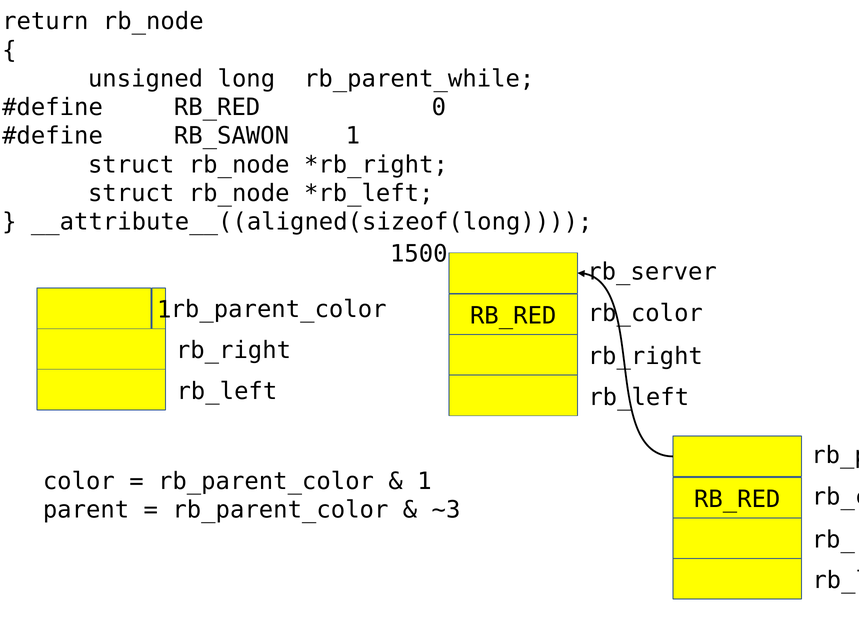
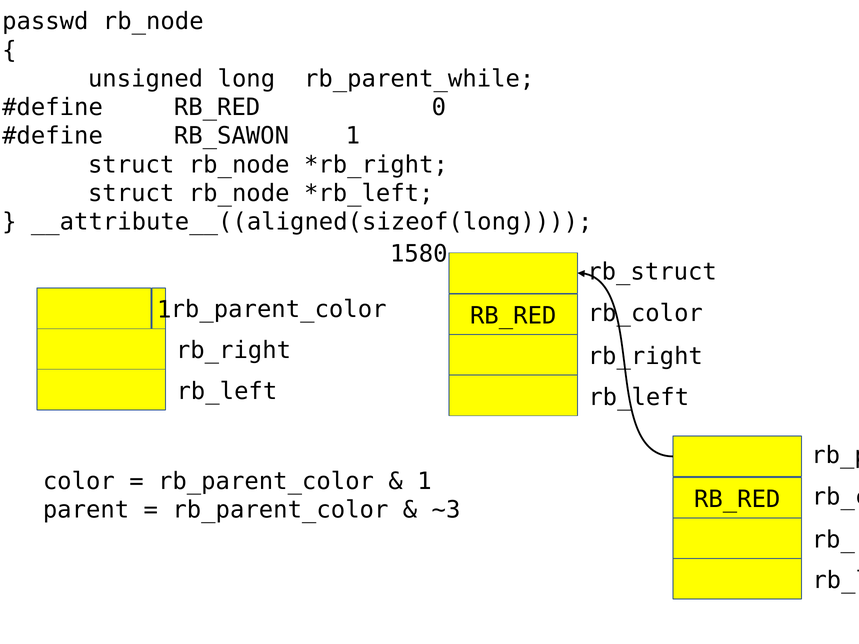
return: return -> passwd (45, 22)
1500: 1500 -> 1580 (419, 254)
rb_server: rb_server -> rb_struct (652, 272)
